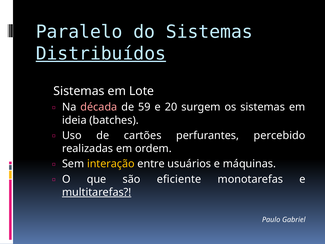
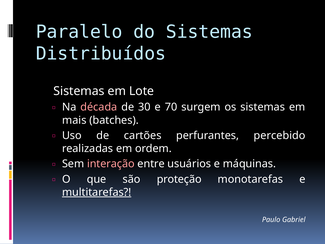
Distribuídos underline: present -> none (101, 54)
59: 59 -> 30 (144, 107)
20: 20 -> 70 (171, 107)
ideia: ideia -> mais (74, 120)
interação colour: yellow -> pink (111, 164)
eficiente: eficiente -> proteção (179, 179)
